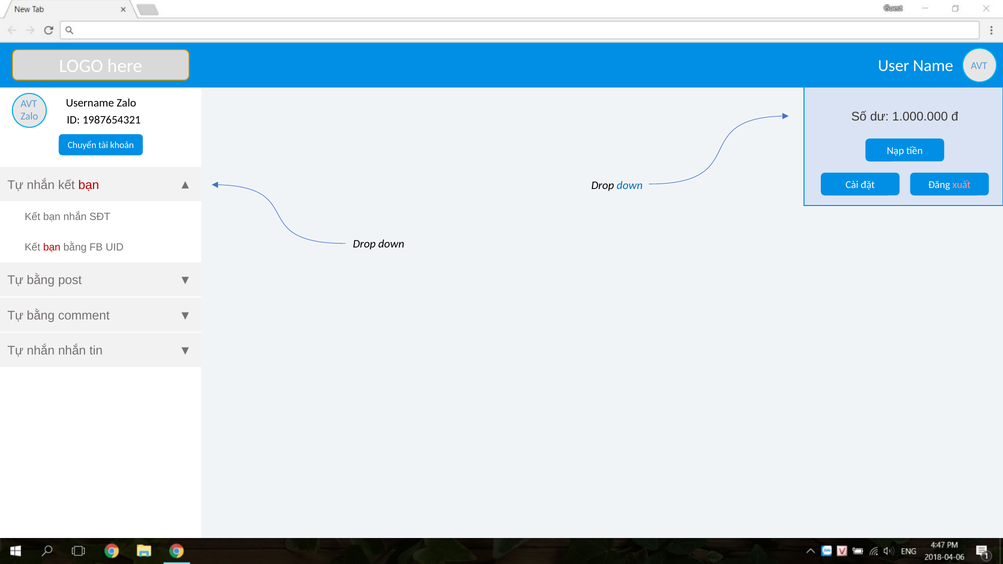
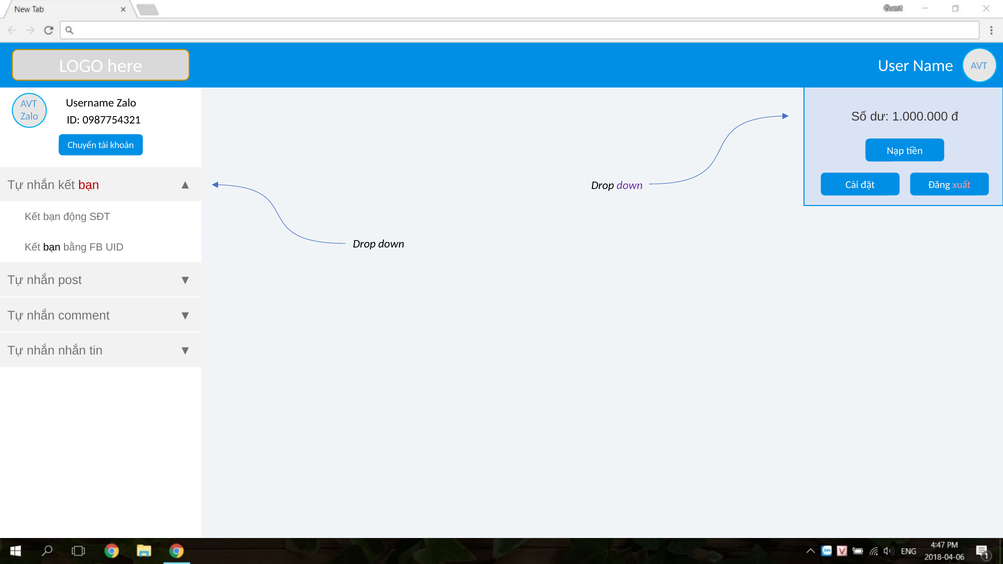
1987654321: 1987654321 -> 0987754321 (112, 120)
down colour: blue -> purple (630, 185)
bạn nhắn: nhắn -> động (75, 217)
bạn colour: red -> black (52, 247)
bằng: bằng -> nhắn (41, 280)
bằng: bằng -> nhắn (41, 316)
